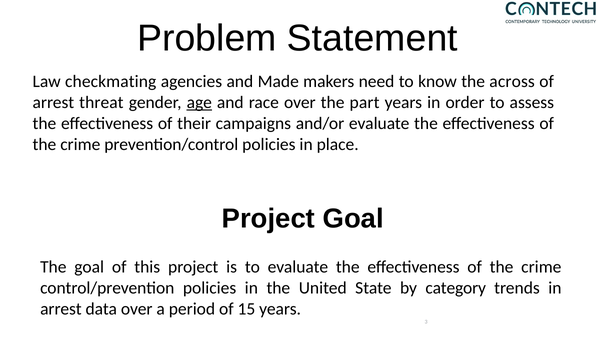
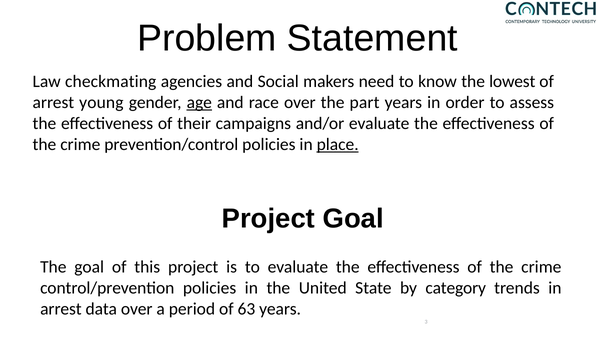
Made: Made -> Social (278, 82)
across: across -> lowest (512, 82)
threat: threat -> young (101, 103)
place underline: none -> present (338, 145)
15: 15 -> 63 (246, 309)
